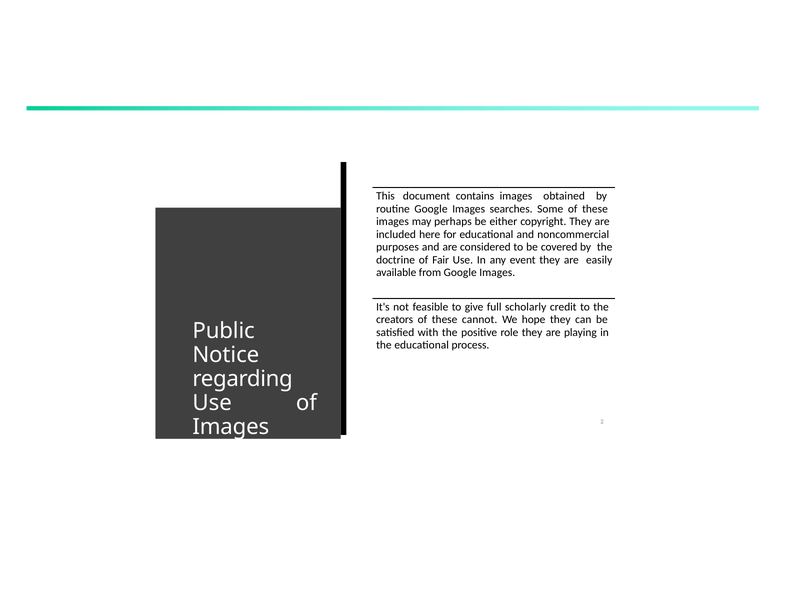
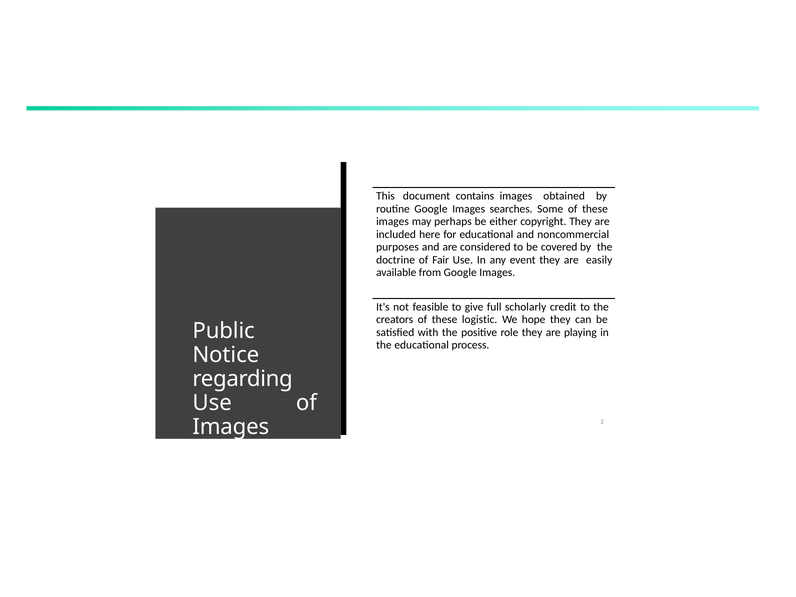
cannot: cannot -> logistic (480, 320)
